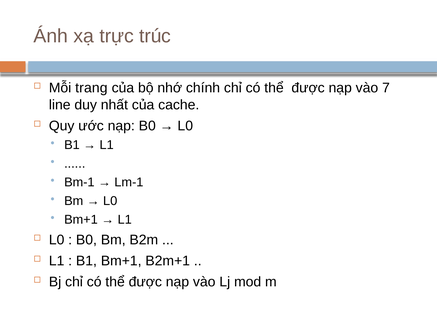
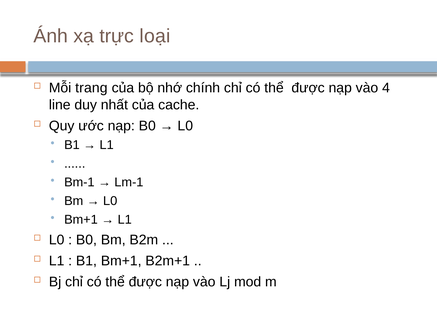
trúc: trúc -> loại (155, 36)
7: 7 -> 4 (386, 88)
